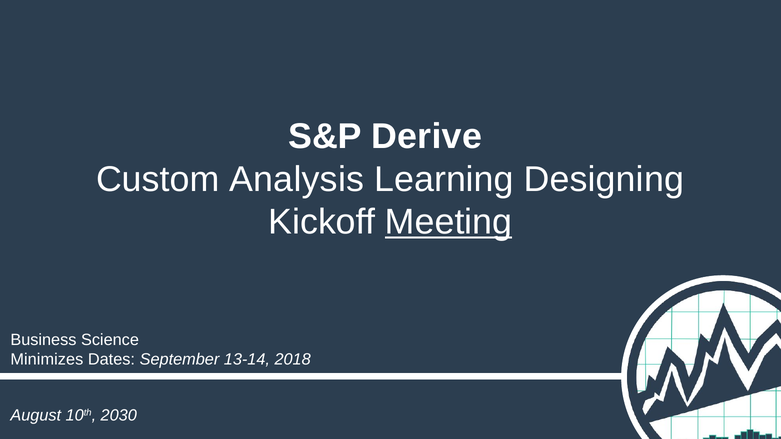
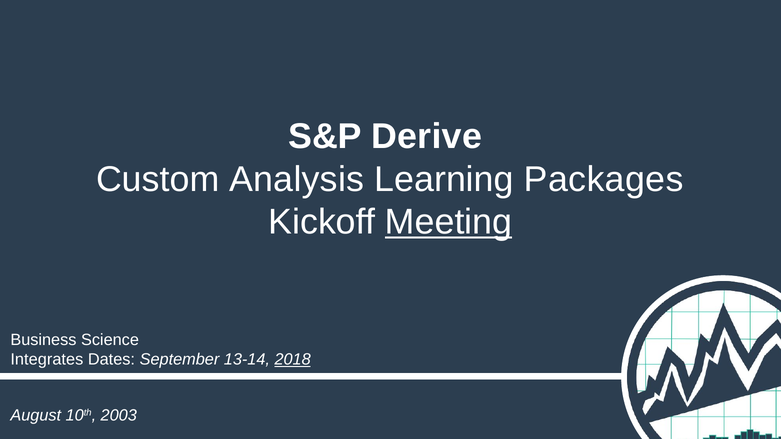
Designing: Designing -> Packages (604, 179)
Minimizes: Minimizes -> Integrates (47, 360)
2018 underline: none -> present (293, 360)
2030: 2030 -> 2003 (119, 416)
